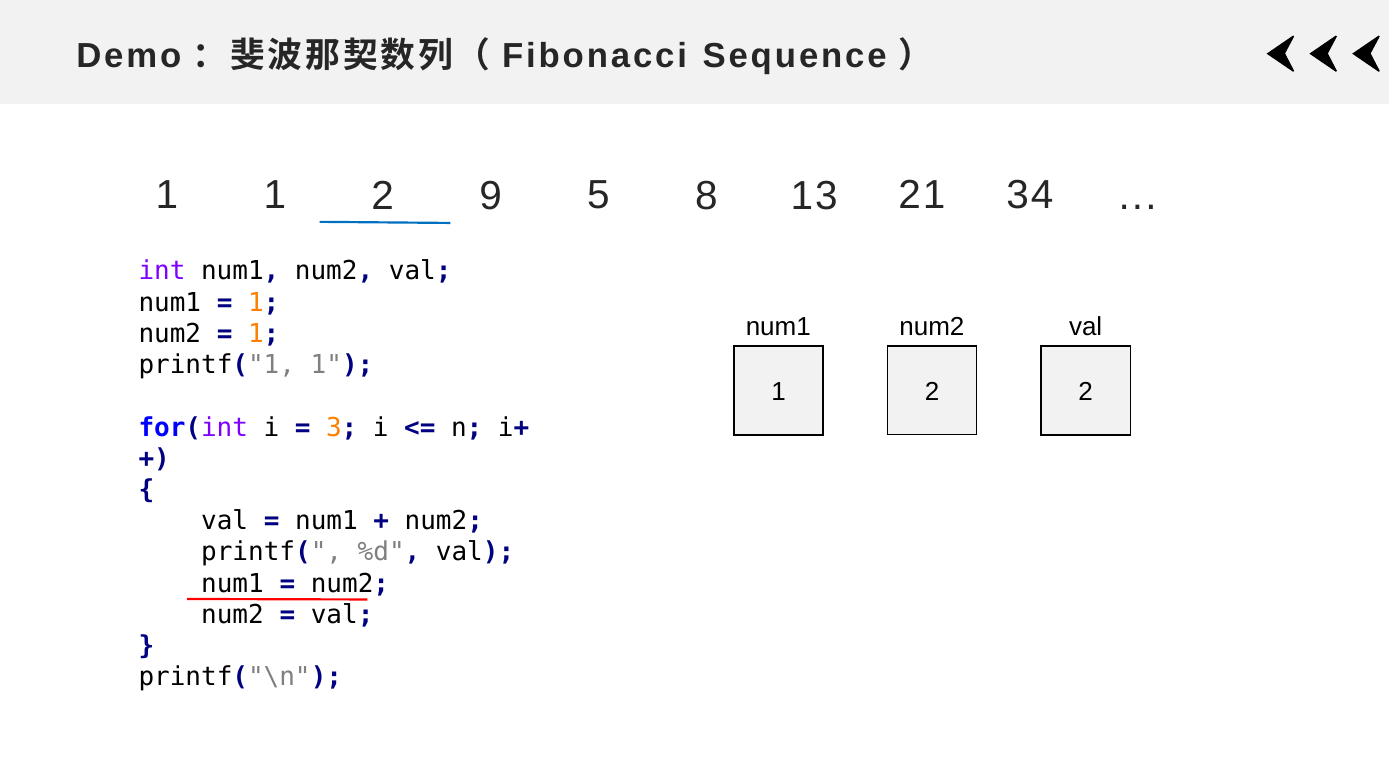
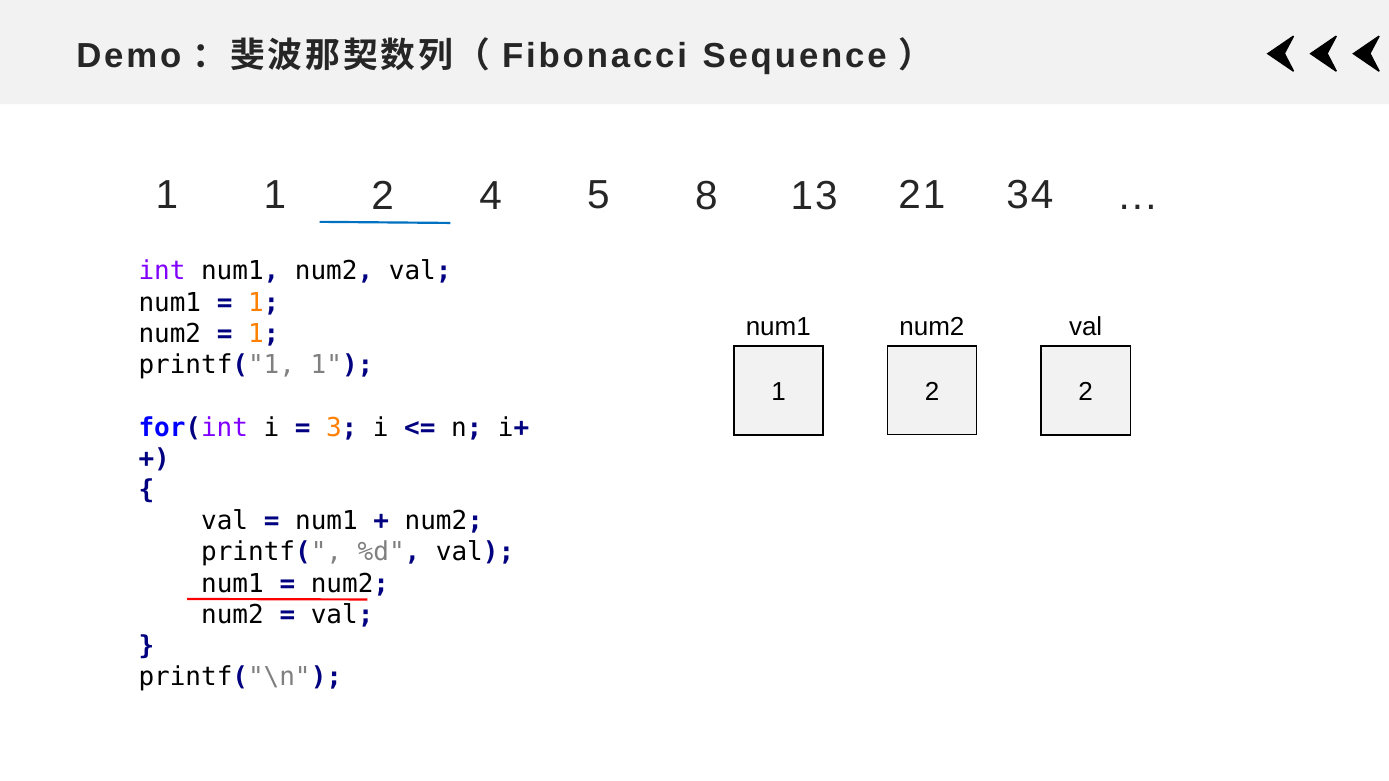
9: 9 -> 4 (491, 196)
